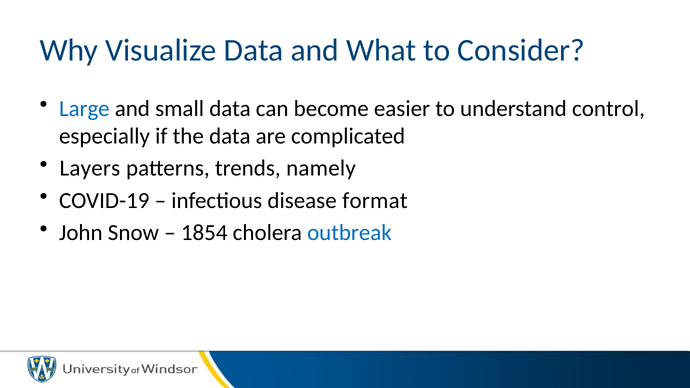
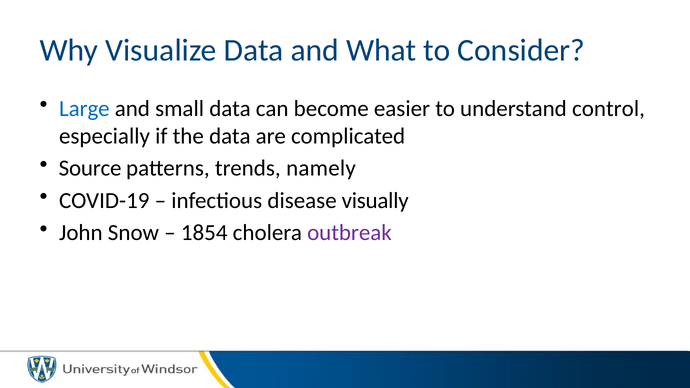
Layers: Layers -> Source (90, 168)
format: format -> visually (375, 201)
outbreak colour: blue -> purple (349, 233)
